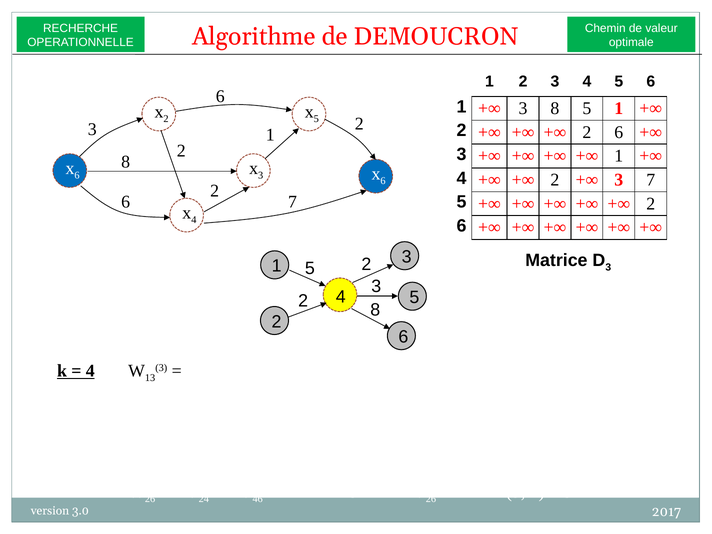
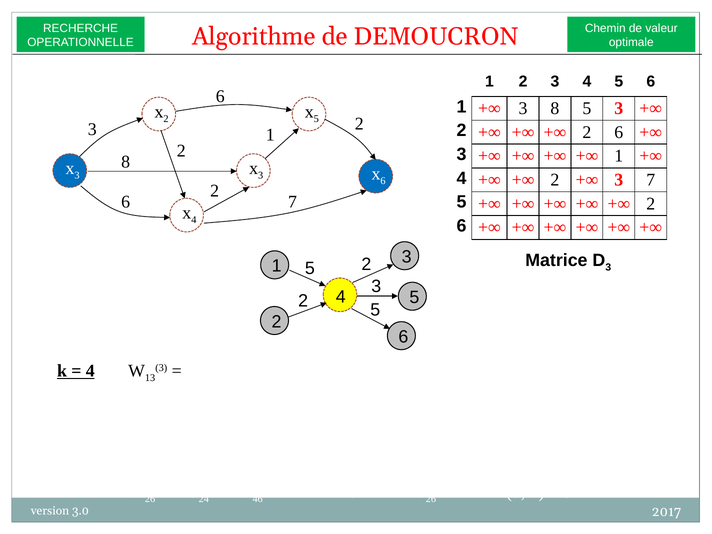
8 5 1: 1 -> 3 (619, 108)
6: 6 -> 3 (77, 175)
8: 8 -> 5 (375, 310)
